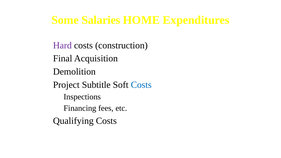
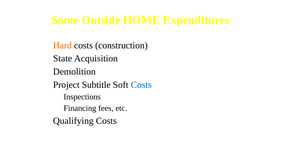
Salaries: Salaries -> Outside (101, 20)
Hard colour: purple -> orange (62, 45)
Final: Final -> State (63, 58)
